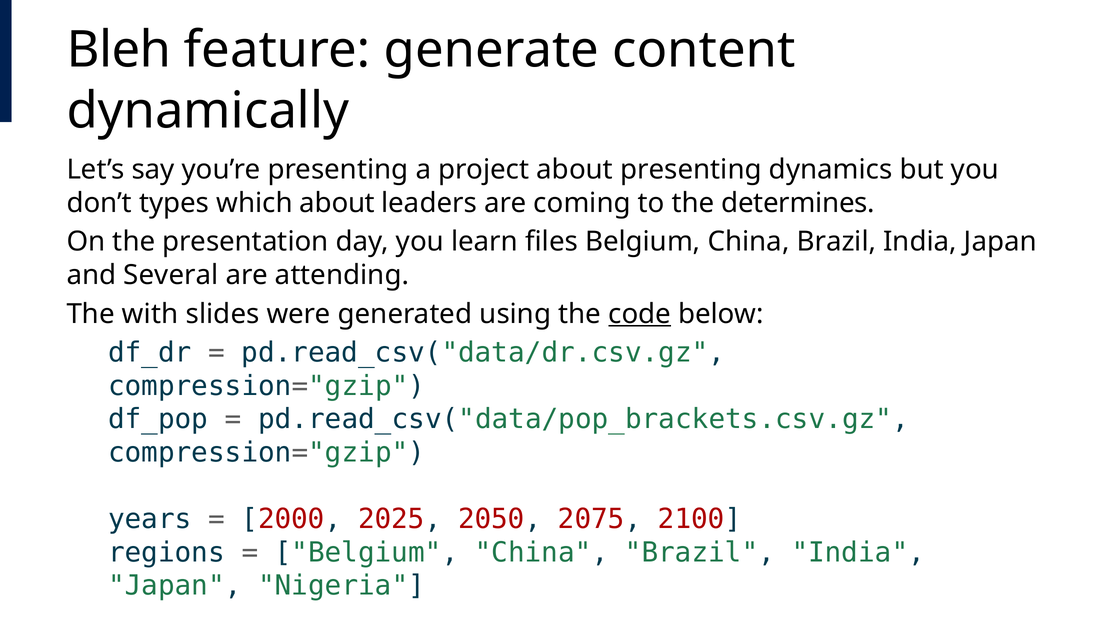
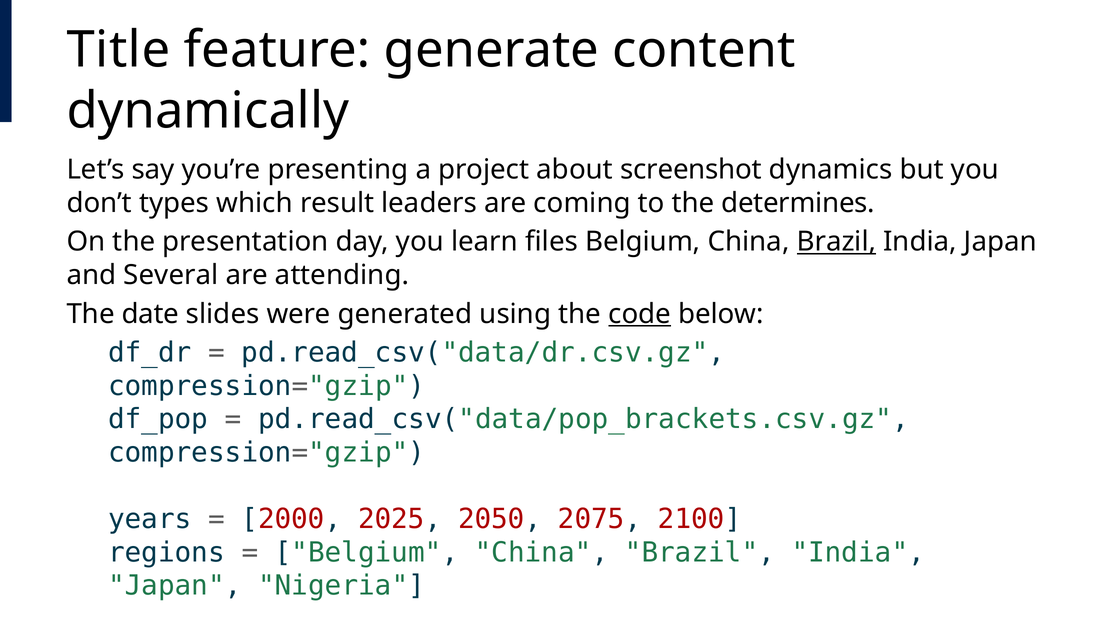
Bleh: Bleh -> Title (118, 50)
about presenting: presenting -> screenshot (691, 170)
which about: about -> result (337, 203)
Brazil underline: none -> present (836, 242)
with: with -> date (150, 314)
